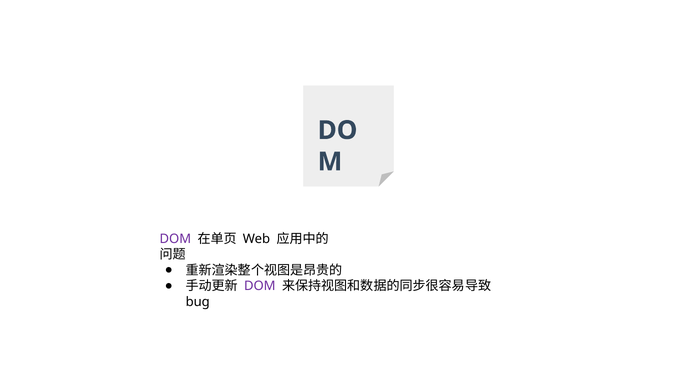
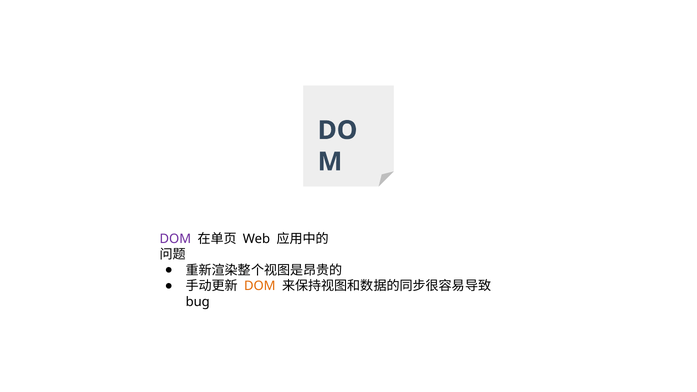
DOM colour: purple -> orange (260, 286)
